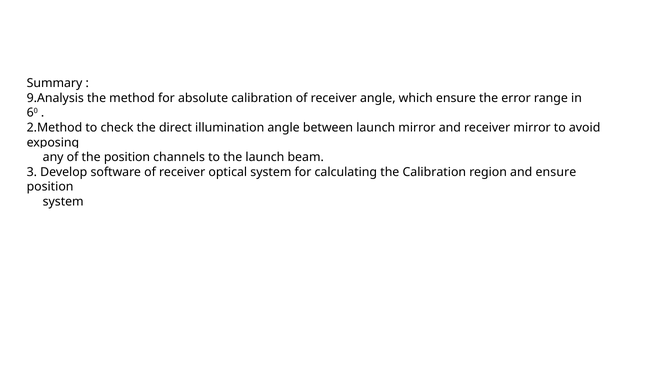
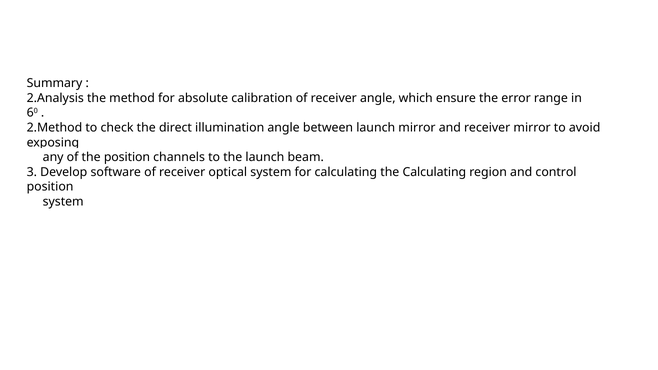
9.Analysis: 9.Analysis -> 2.Analysis (55, 98)
the Calibration: Calibration -> Calculating (434, 172)
and ensure: ensure -> control (556, 172)
